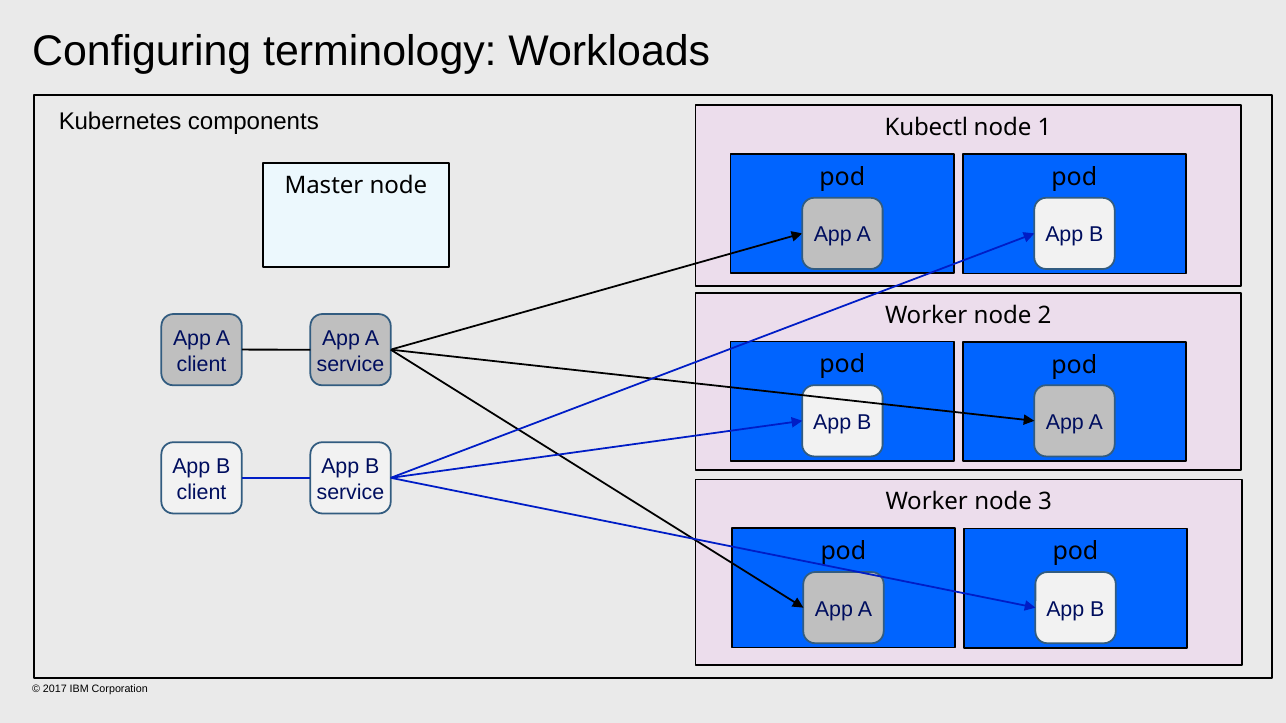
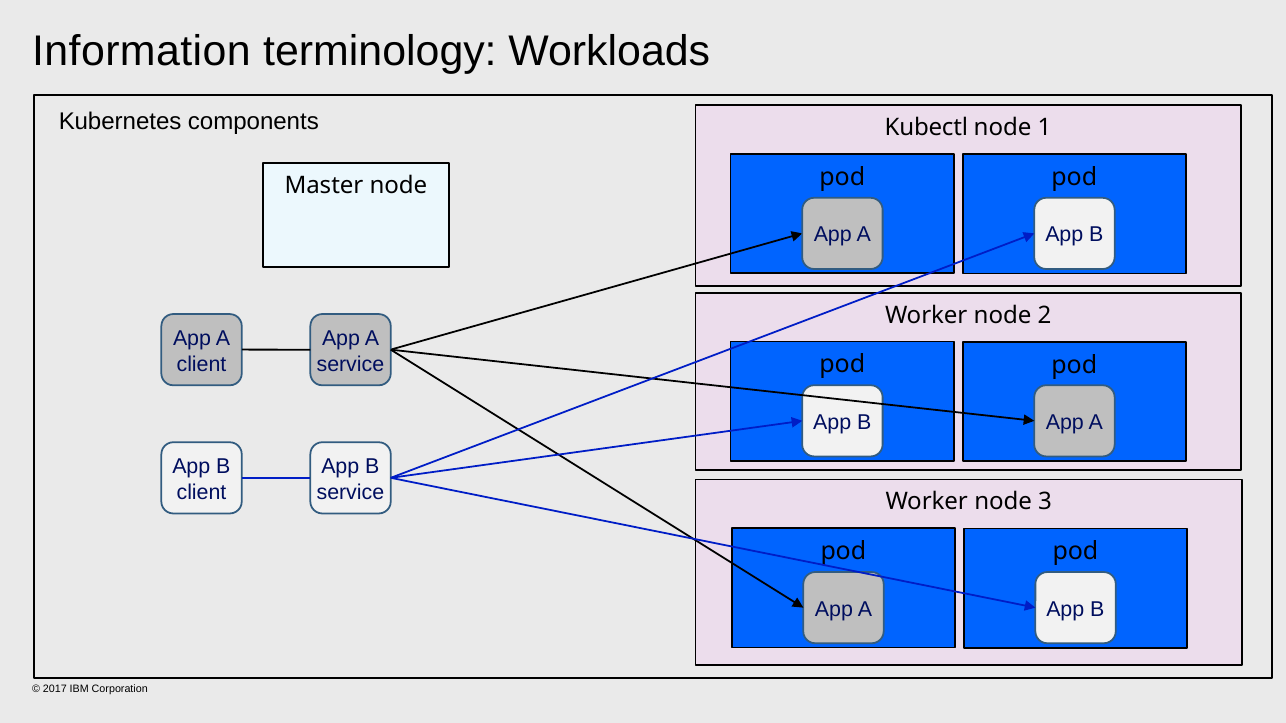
Configuring: Configuring -> Information (141, 51)
